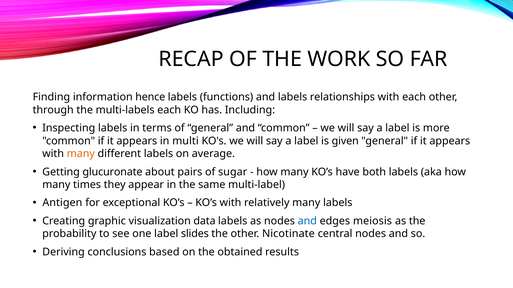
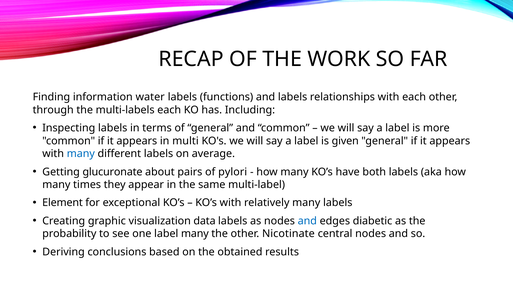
hence: hence -> water (150, 97)
many colour: orange -> blue (81, 154)
sugar: sugar -> pylori (233, 172)
Antigen: Antigen -> Element (63, 203)
meiosis: meiosis -> diabetic (373, 221)
label slides: slides -> many (195, 234)
